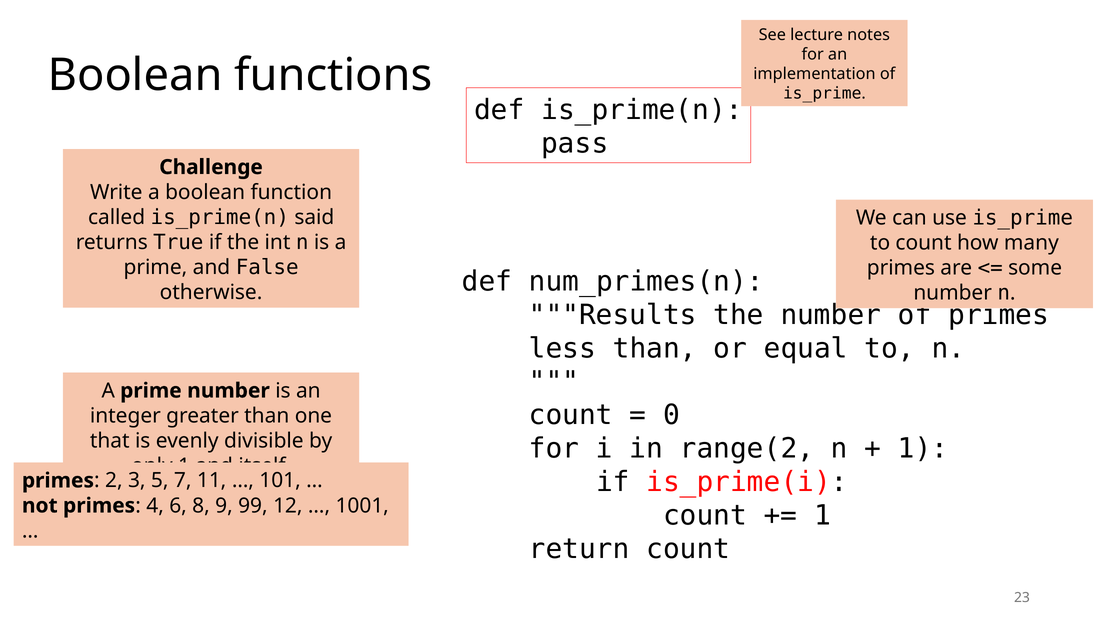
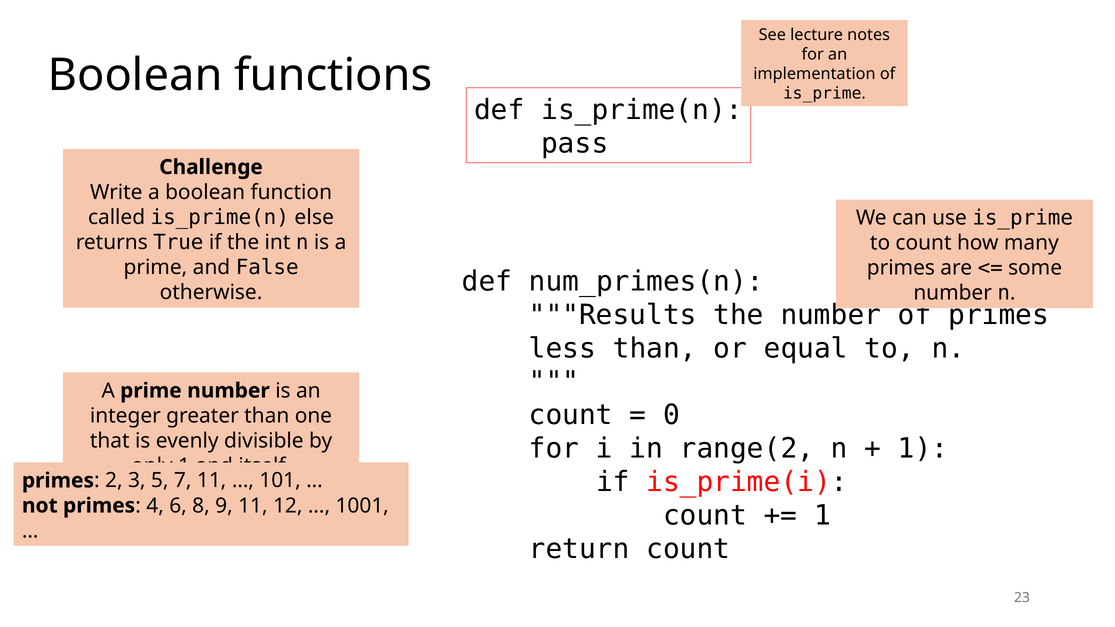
said: said -> else (314, 217)
9 99: 99 -> 11 (253, 506)
